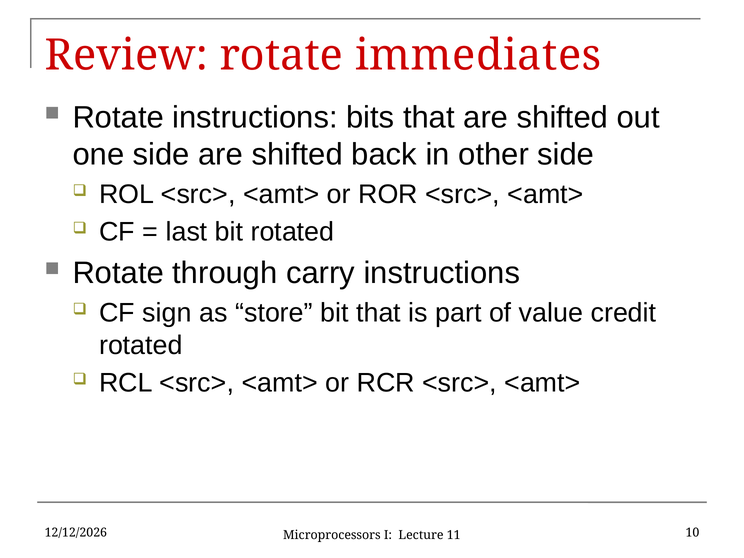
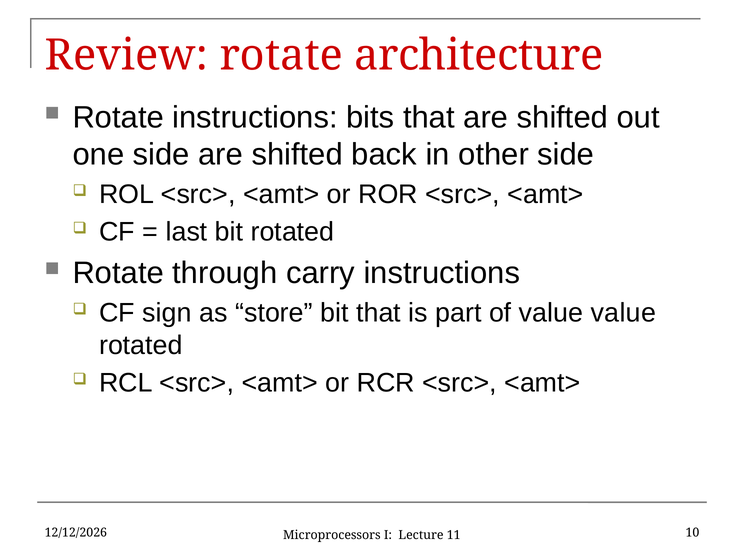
immediates: immediates -> architecture (479, 55)
value credit: credit -> value (623, 313)
